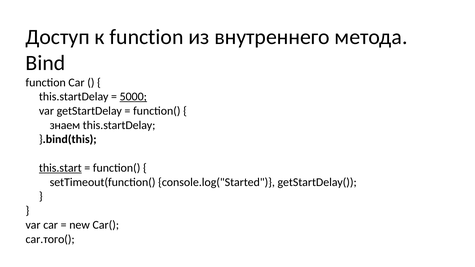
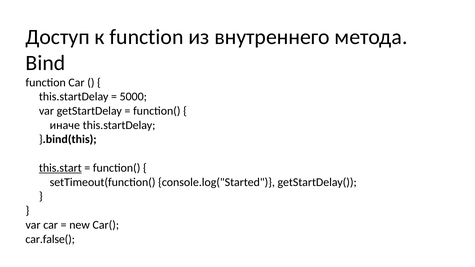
5000 underline: present -> none (133, 97)
знаем: знаем -> иначе (65, 125)
car.того(: car.того( -> car.false( (50, 239)
